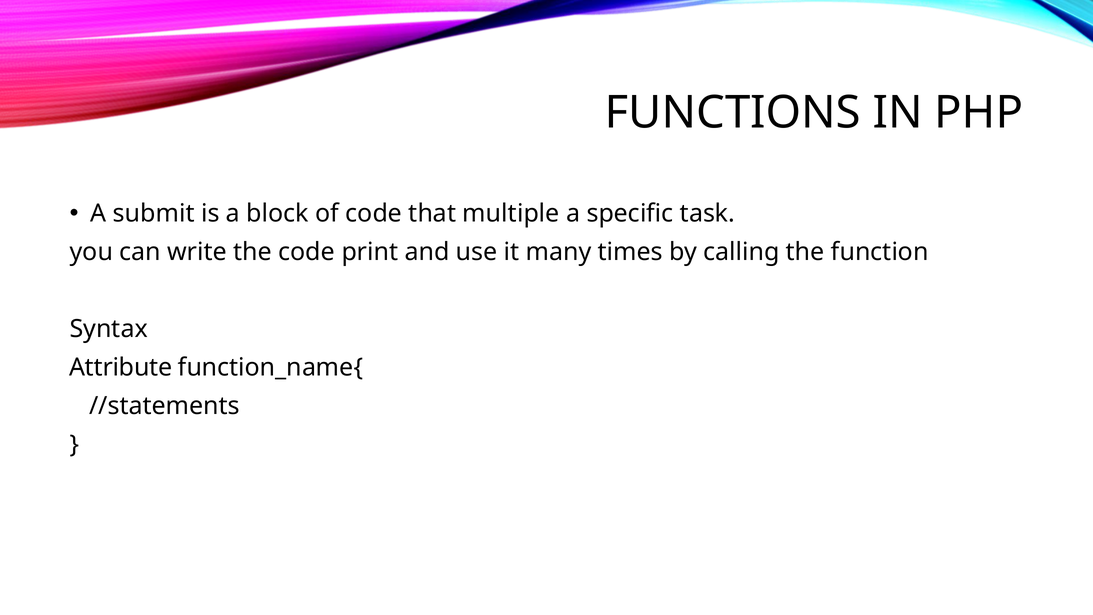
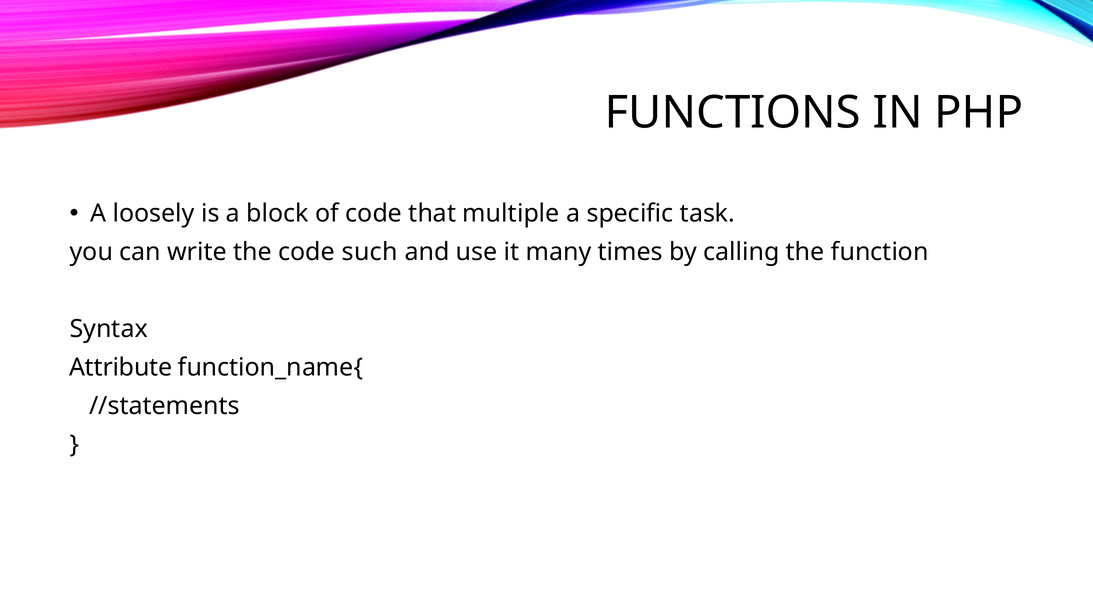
submit: submit -> loosely (154, 214)
print: print -> such (370, 252)
